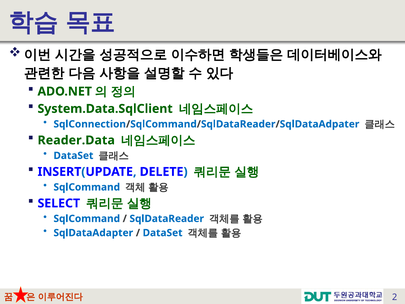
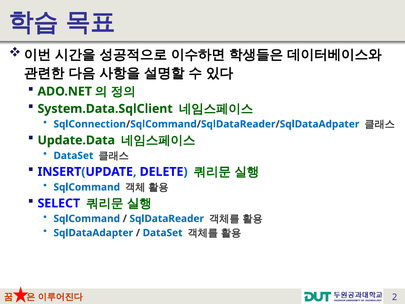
Reader.Data: Reader.Data -> Update.Data (76, 140)
